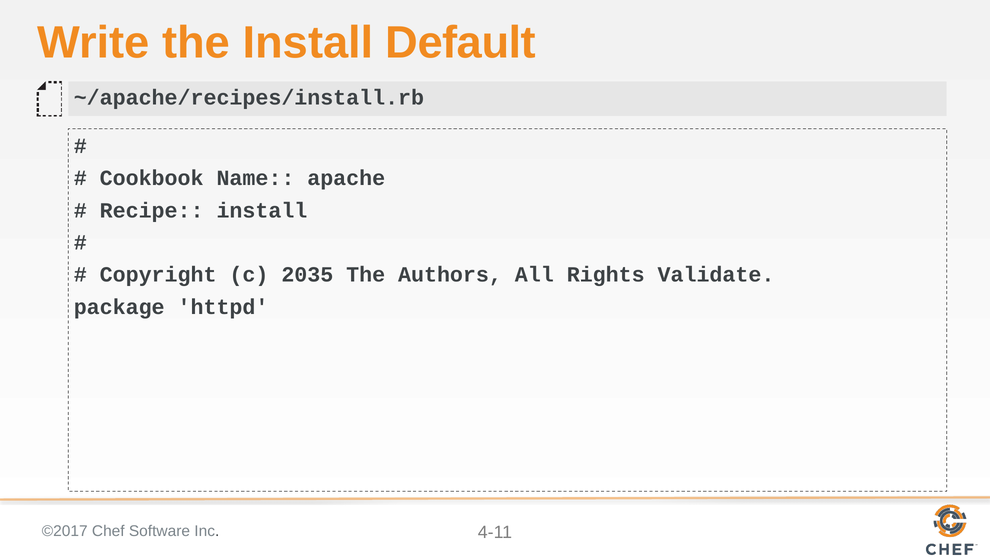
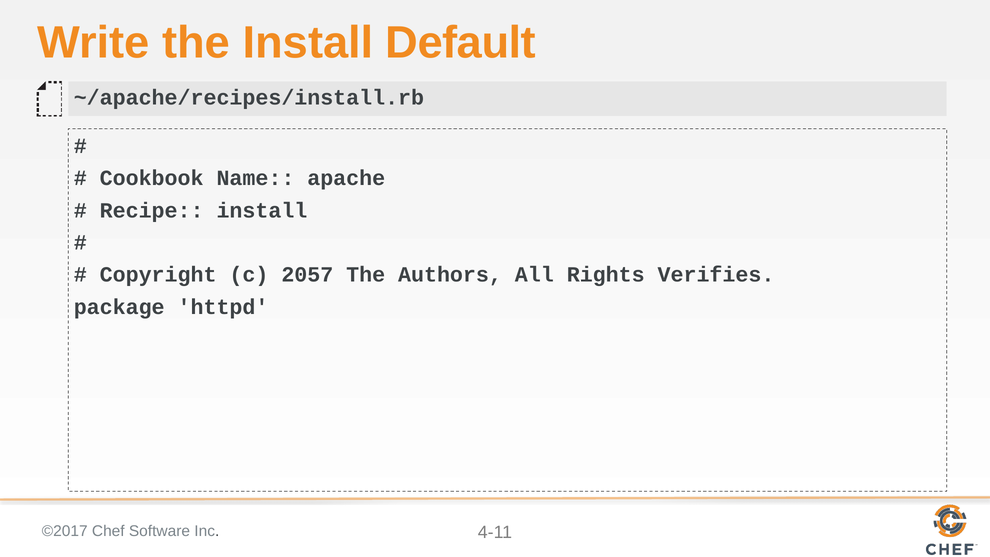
2035: 2035 -> 2057 (307, 275)
Validate: Validate -> Verifies (716, 275)
